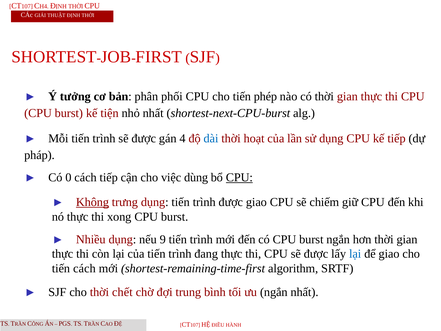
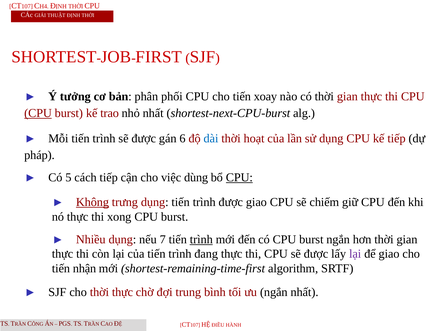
phép: phép -> xoay (265, 96)
CPU underline: none -> present (38, 113)
tiện: tiện -> trao (110, 113)
4: 4 -> 6 (182, 138)
0: 0 -> 5 (68, 177)
9: 9 -> 7 (163, 239)
trình underline: none -> present (201, 239)
lại colour: blue -> purple (355, 254)
tiến cách: cách -> nhận (85, 268)
thời chết: chết -> thực (122, 292)
